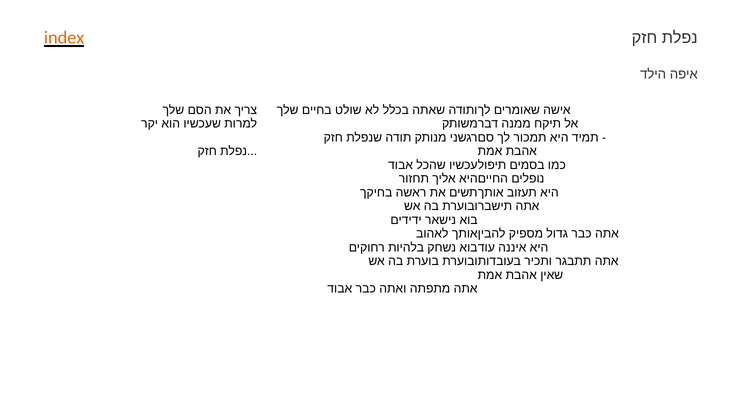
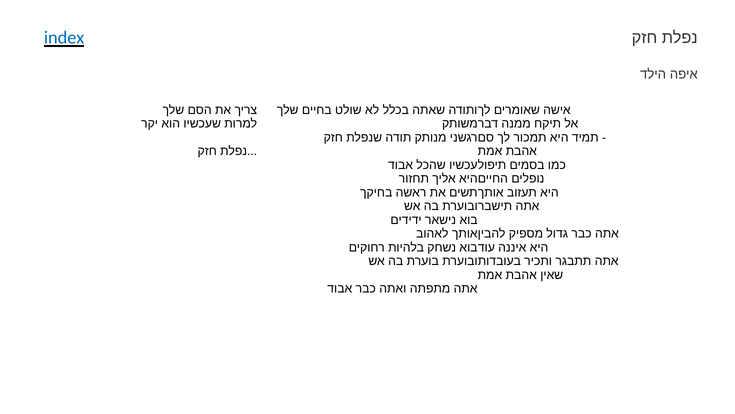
index colour: orange -> blue (64, 38)
